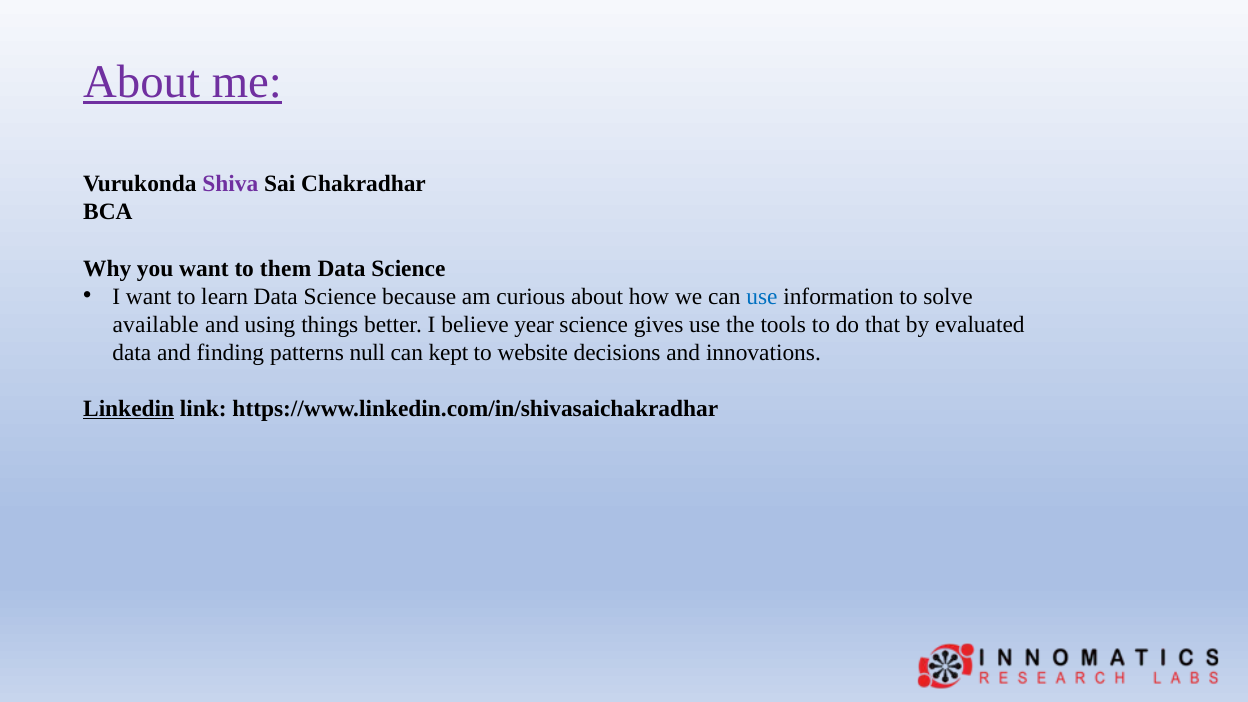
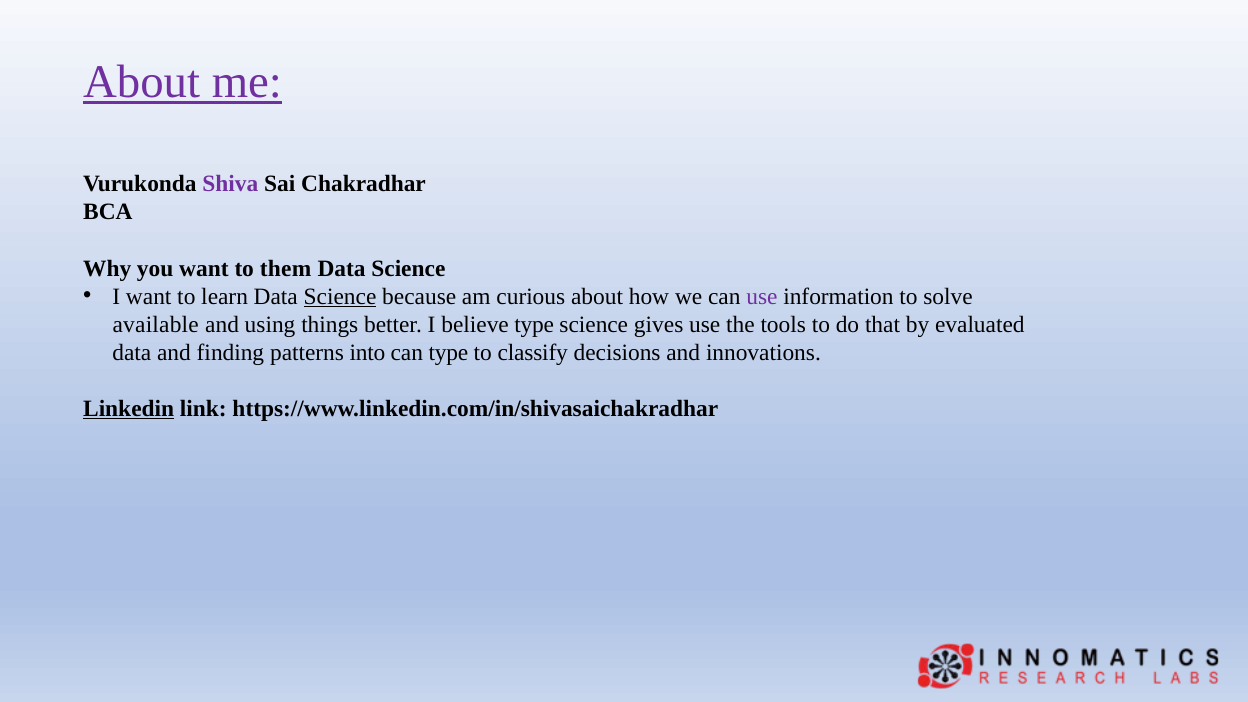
Science underline: none -> present (340, 296)
use colour: blue -> purple (762, 296)
believe year: year -> type (534, 324)
null: null -> into (367, 353)
can kept: kept -> type (448, 353)
website: website -> classify (533, 353)
